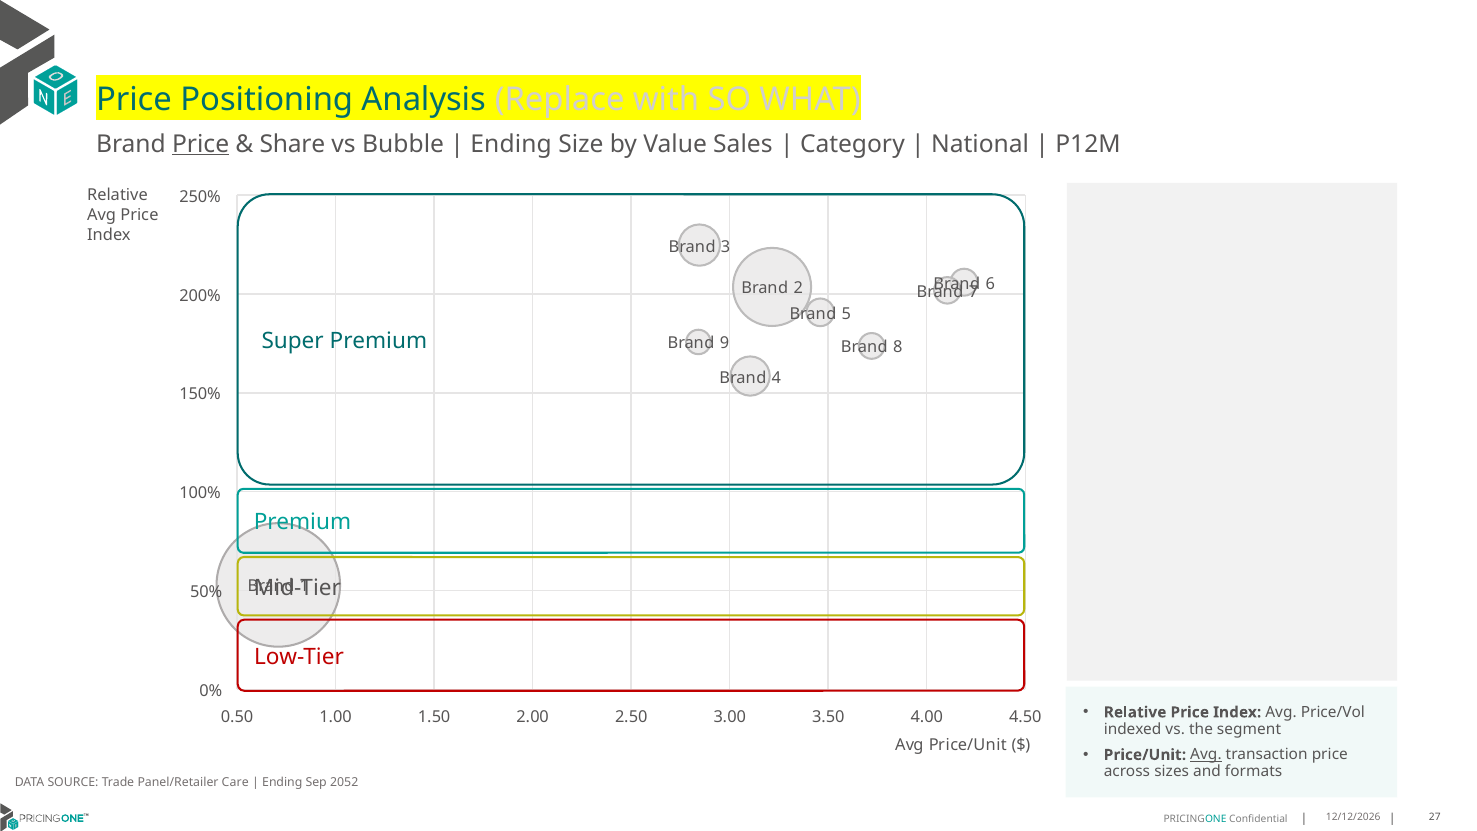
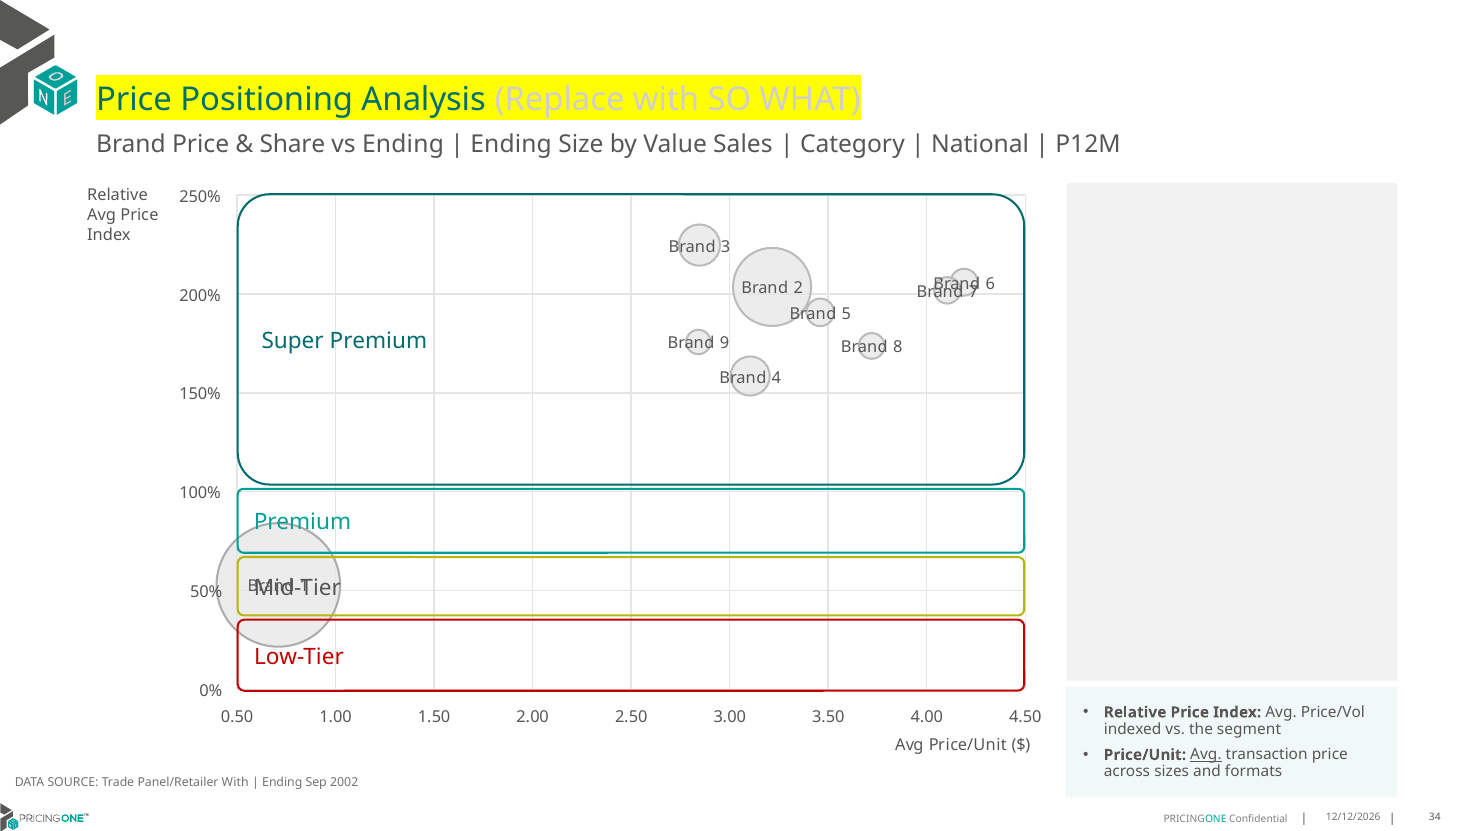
Price underline: present -> none (201, 144)
vs Bubble: Bubble -> Ending (403, 144)
Panel/Retailer Care: Care -> With (235, 783)
2052: 2052 -> 2002 (344, 783)
27: 27 -> 34 (1435, 817)
